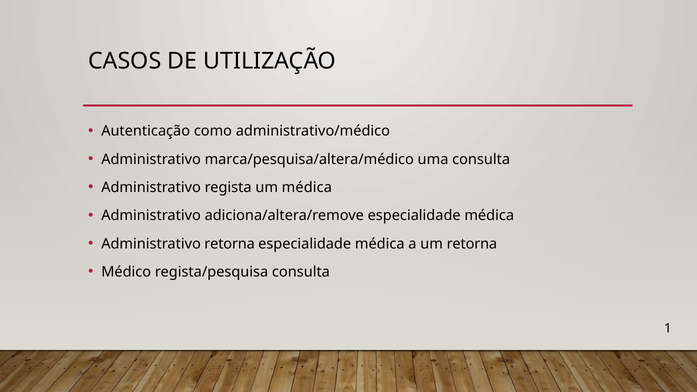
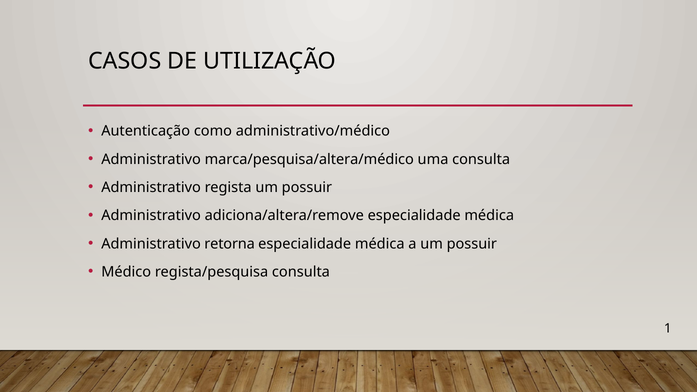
regista um médica: médica -> possuir (307, 187)
a um retorna: retorna -> possuir (472, 244)
